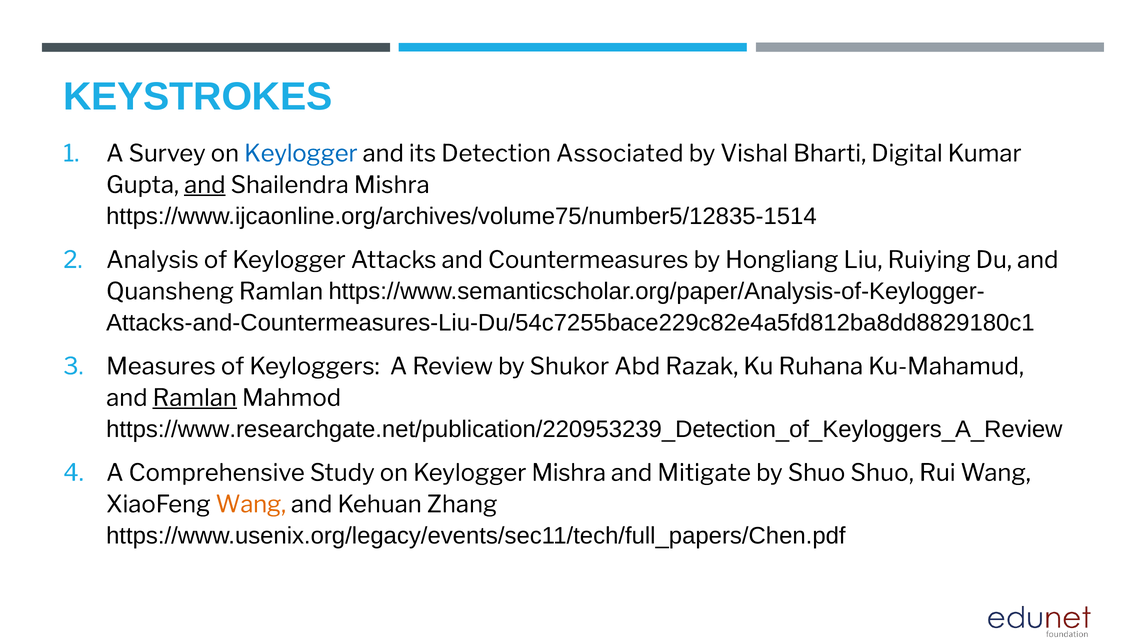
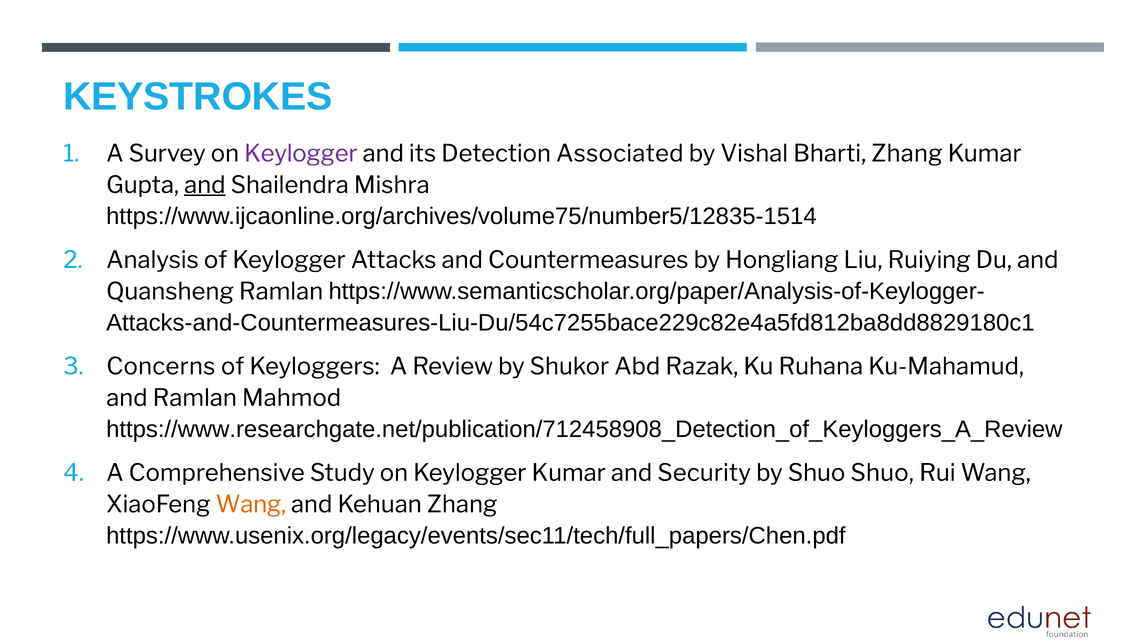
Keylogger colour: blue -> purple (301, 154)
Bharti Digital: Digital -> Zhang (907, 154)
Measures: Measures -> Concerns (161, 367)
Ramlan underline: present -> none (195, 398)
https://www.researchgate.net/publication/220953239_Detection_of_Keyloggers_A_Review: https://www.researchgate.net/publication/220953239_Detection_of_Keyloggers_A_Review -> https://www.researchgate.net/publication/712458908_Detection_of_Keyloggers_A_Review (584, 430)
Keylogger Mishra: Mishra -> Kumar (569, 473)
Mitigate: Mitigate -> Security (704, 473)
